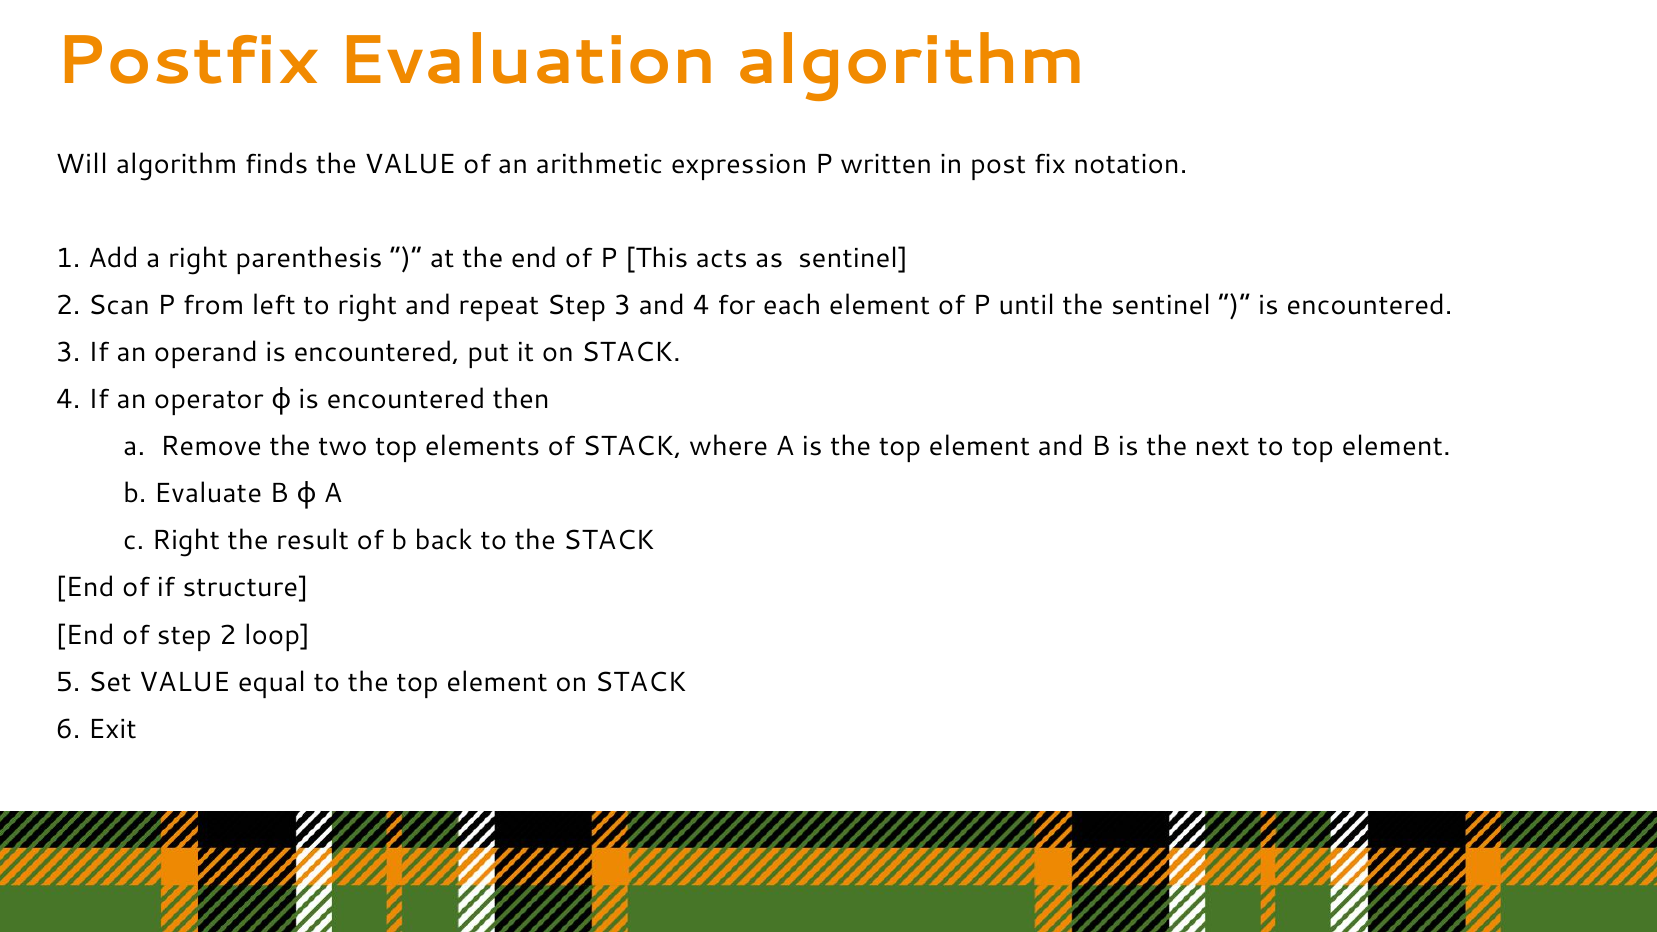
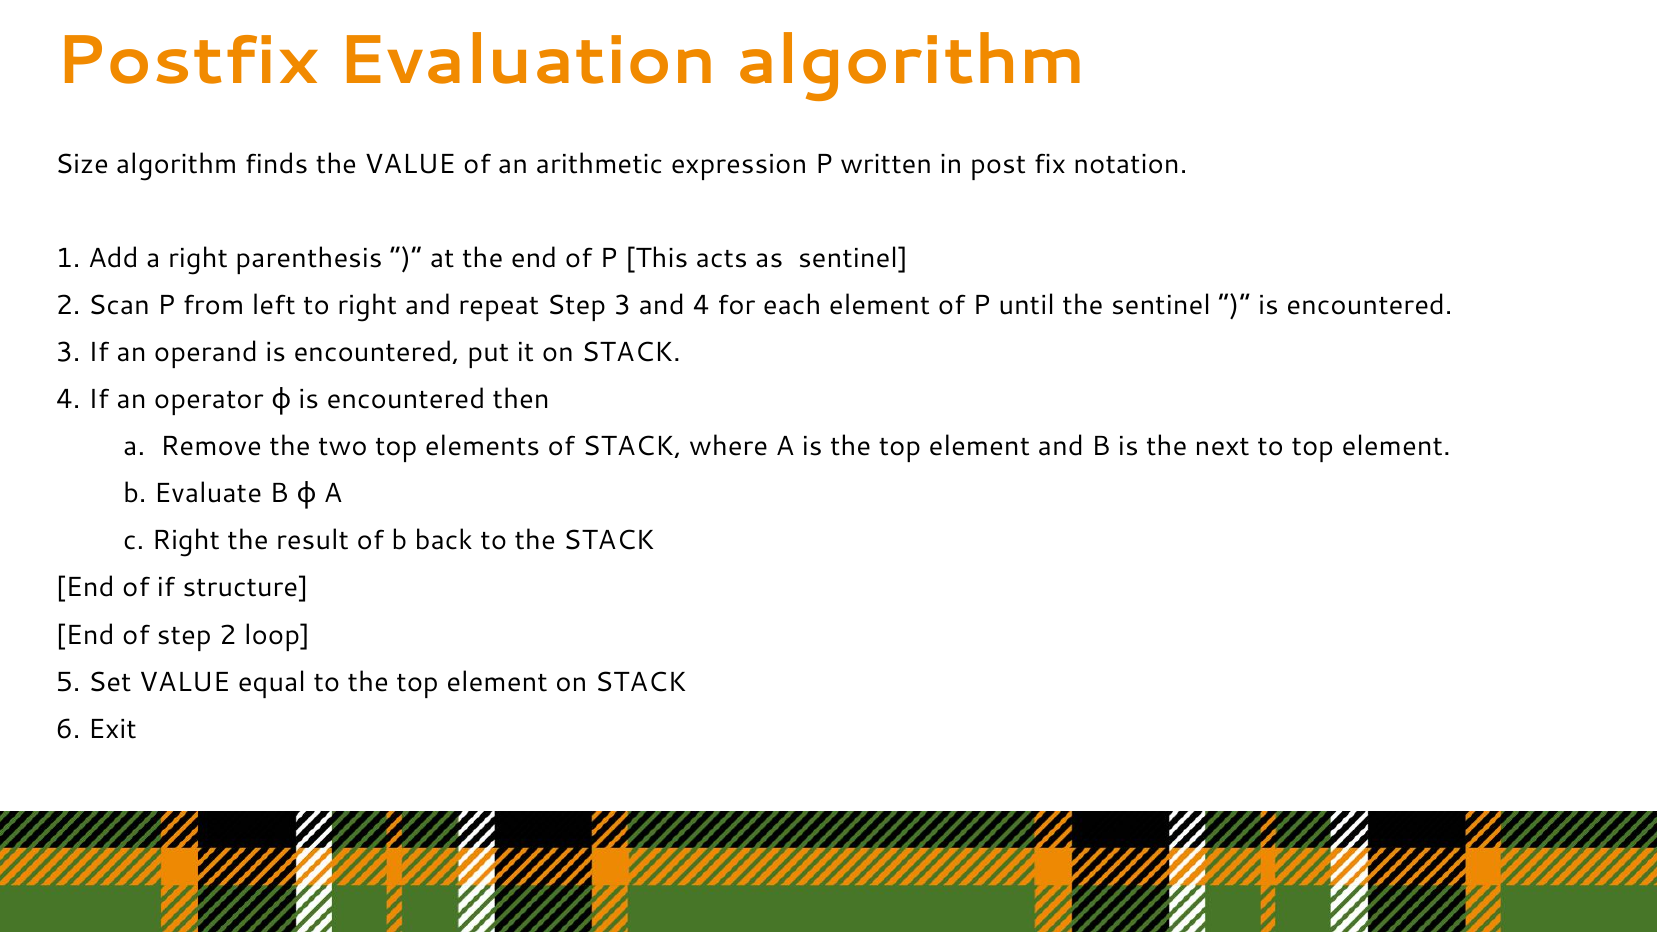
Will: Will -> Size (82, 164)
